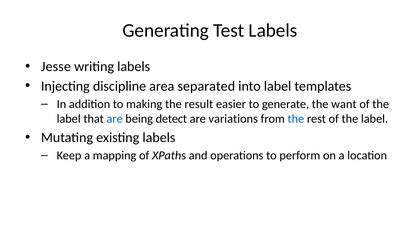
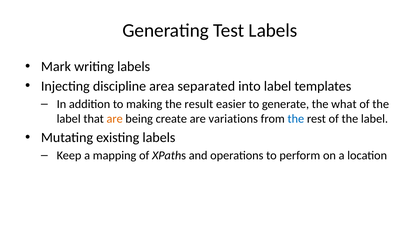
Jesse: Jesse -> Mark (56, 67)
want: want -> what (344, 104)
are colour: blue -> orange (115, 119)
detect: detect -> create (171, 119)
